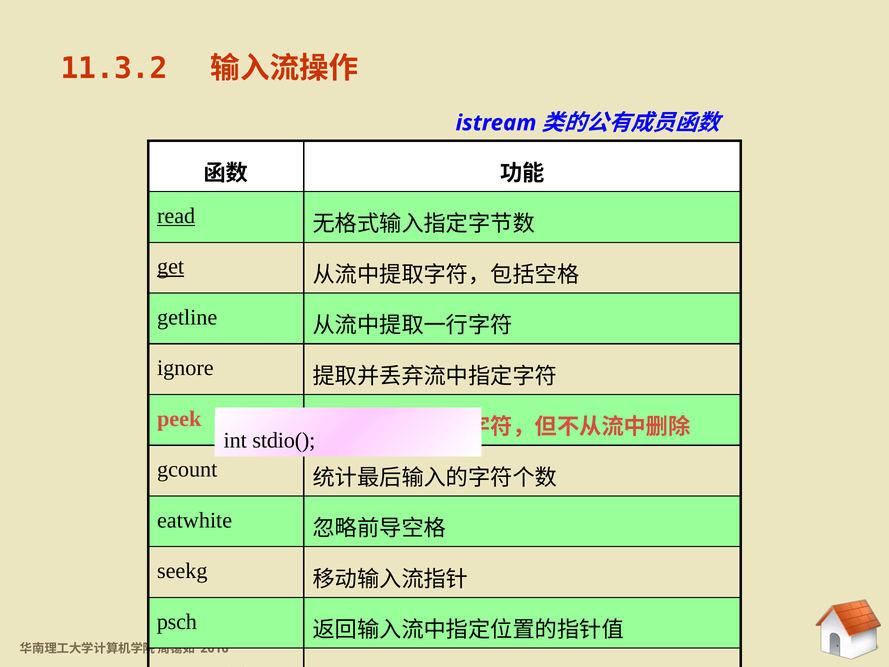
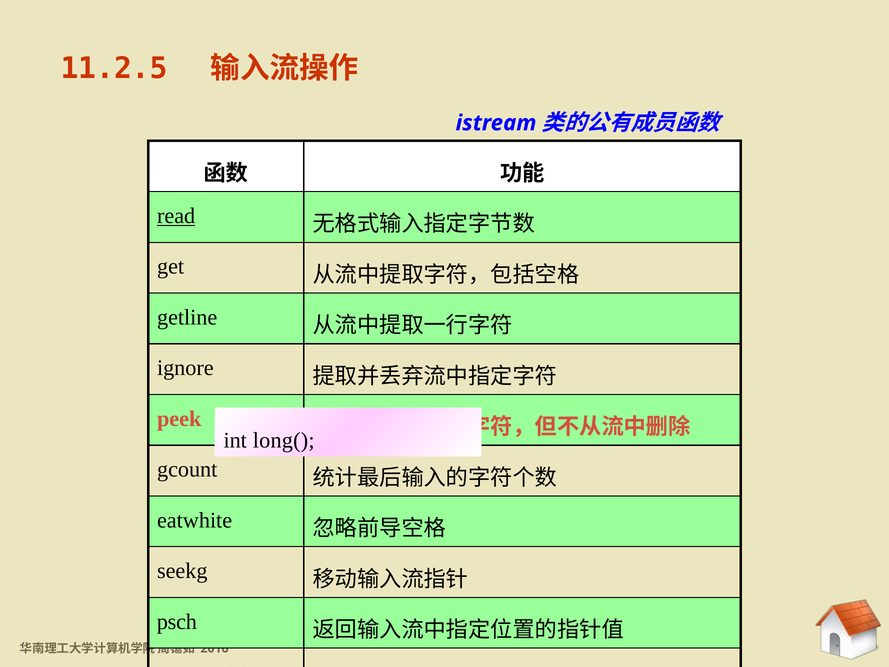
11.3.2: 11.3.2 -> 11.2.5 (114, 69)
get underline: present -> none (171, 267)
stdio(: stdio( -> long( (284, 440)
